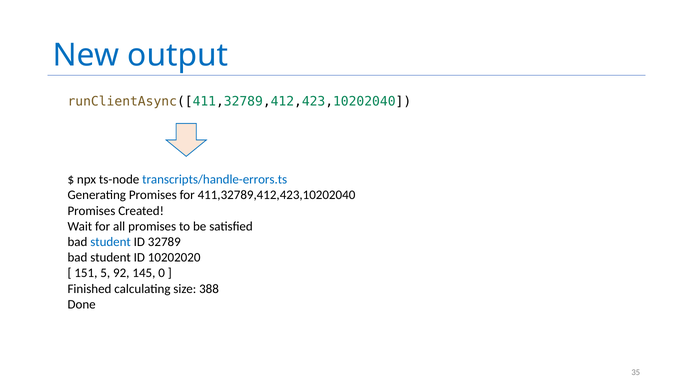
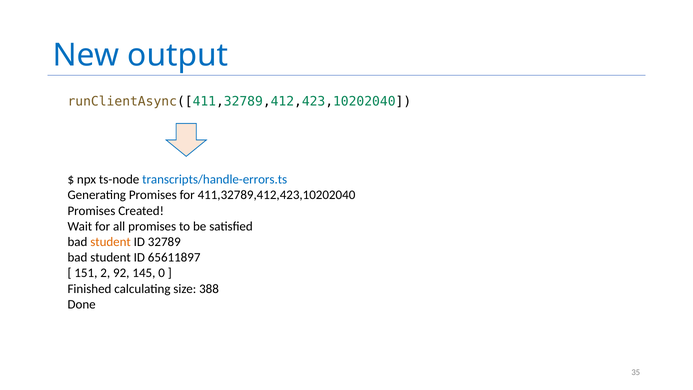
student colour: blue -> orange (111, 242)
10202020: 10202020 -> 65611897 (174, 257)
5: 5 -> 2 (105, 273)
